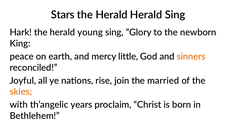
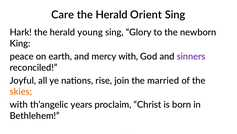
Stars: Stars -> Care (63, 15)
Herald Herald: Herald -> Orient (146, 15)
mercy little: little -> with (128, 56)
sinners colour: orange -> purple (191, 56)
